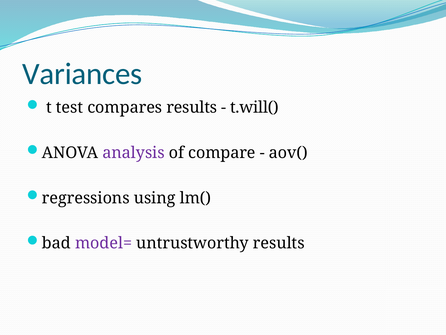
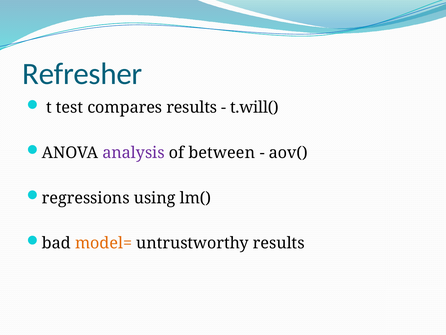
Variances: Variances -> Refresher (82, 74)
compare: compare -> between (222, 153)
model= colour: purple -> orange (104, 243)
